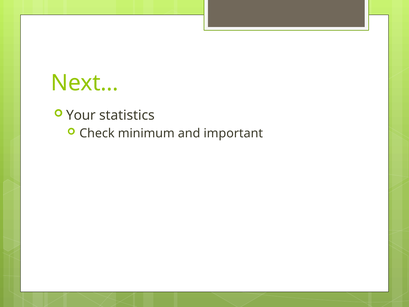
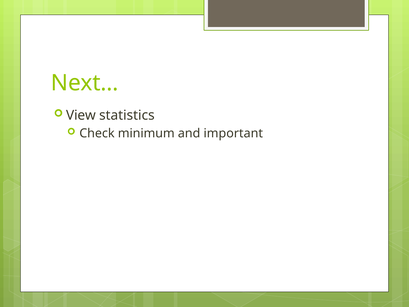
Your: Your -> View (81, 115)
